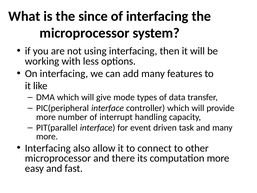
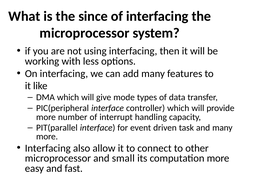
there: there -> small (123, 158)
